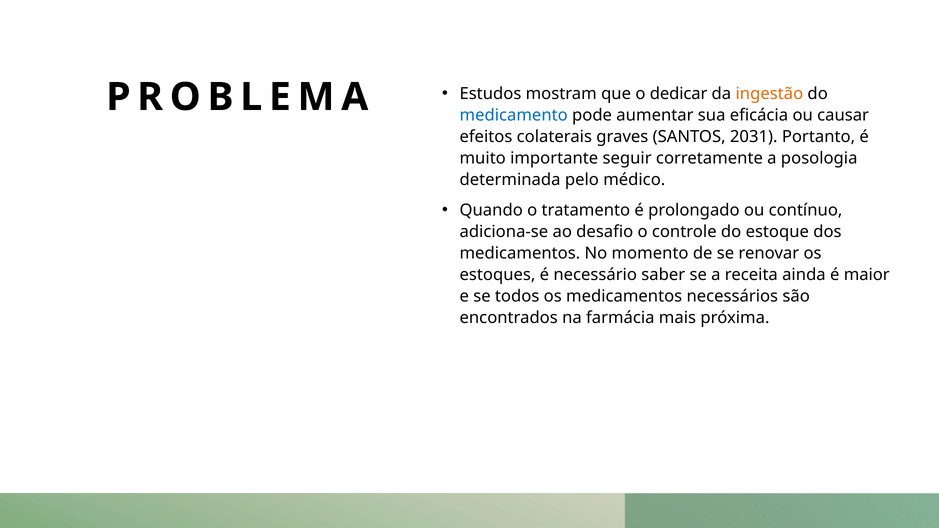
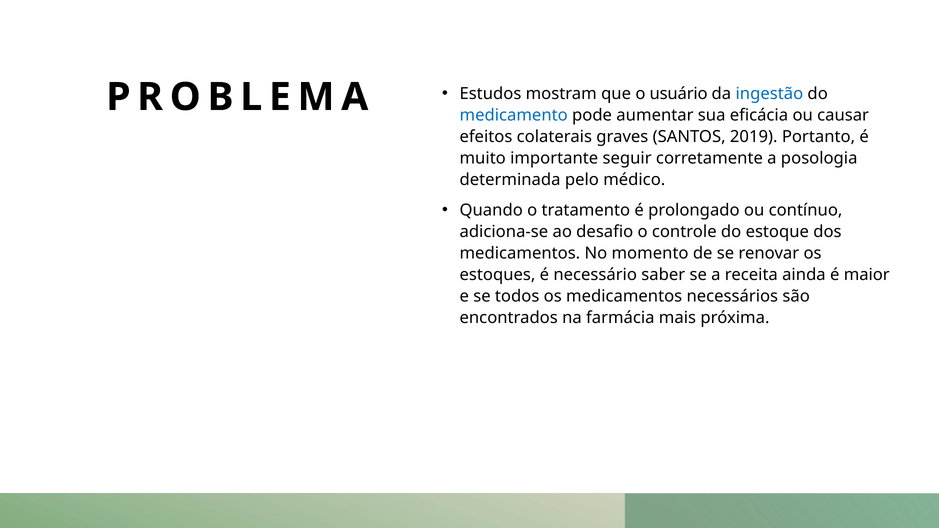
dedicar: dedicar -> usuário (679, 94)
ingestão colour: orange -> blue (769, 94)
2031: 2031 -> 2019 (754, 137)
